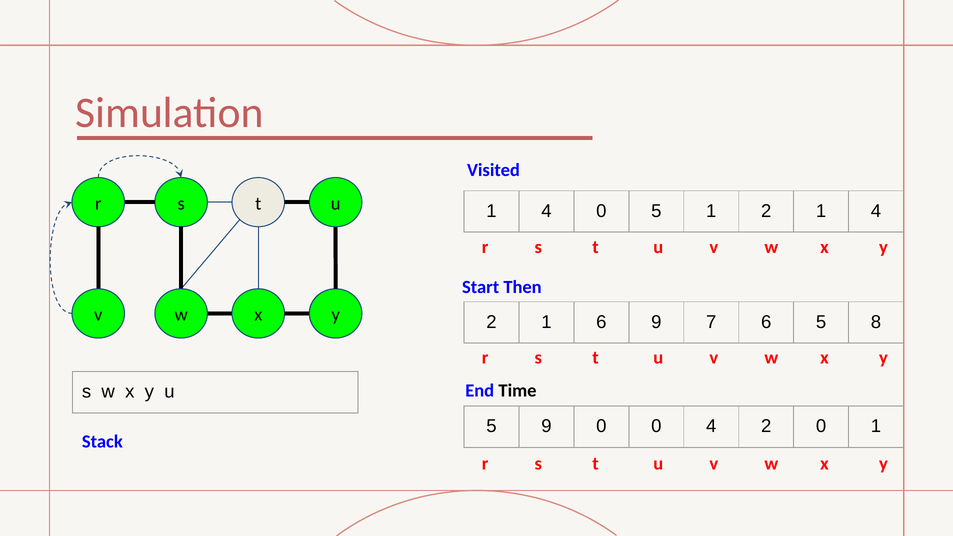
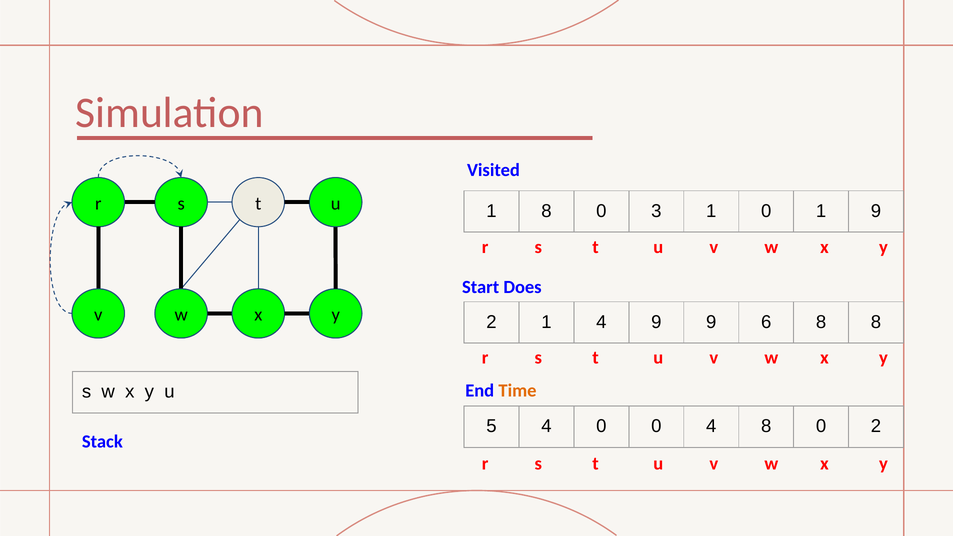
4: 4 -> 8 (546, 211)
0 5: 5 -> 3 (656, 211)
1 2: 2 -> 0 (766, 211)
4: 4 -> 9 (876, 211)
Then: Then -> Does (523, 287)
1 6: 6 -> 4 (601, 322)
9 7: 7 -> 9 (711, 322)
6 5: 5 -> 8 (821, 322)
Time colour: black -> orange (518, 391)
5 9: 9 -> 4 (546, 426)
0 4 2: 2 -> 8 (766, 426)
0 1: 1 -> 2 (876, 426)
